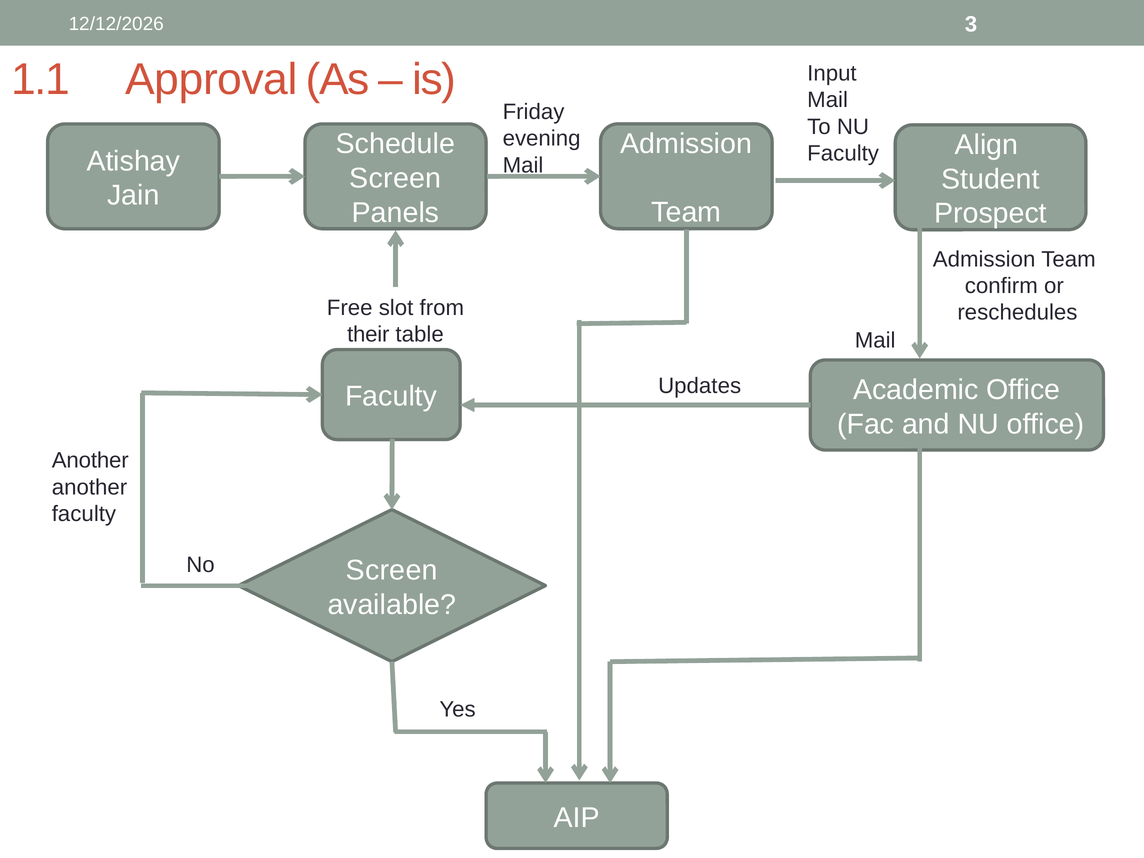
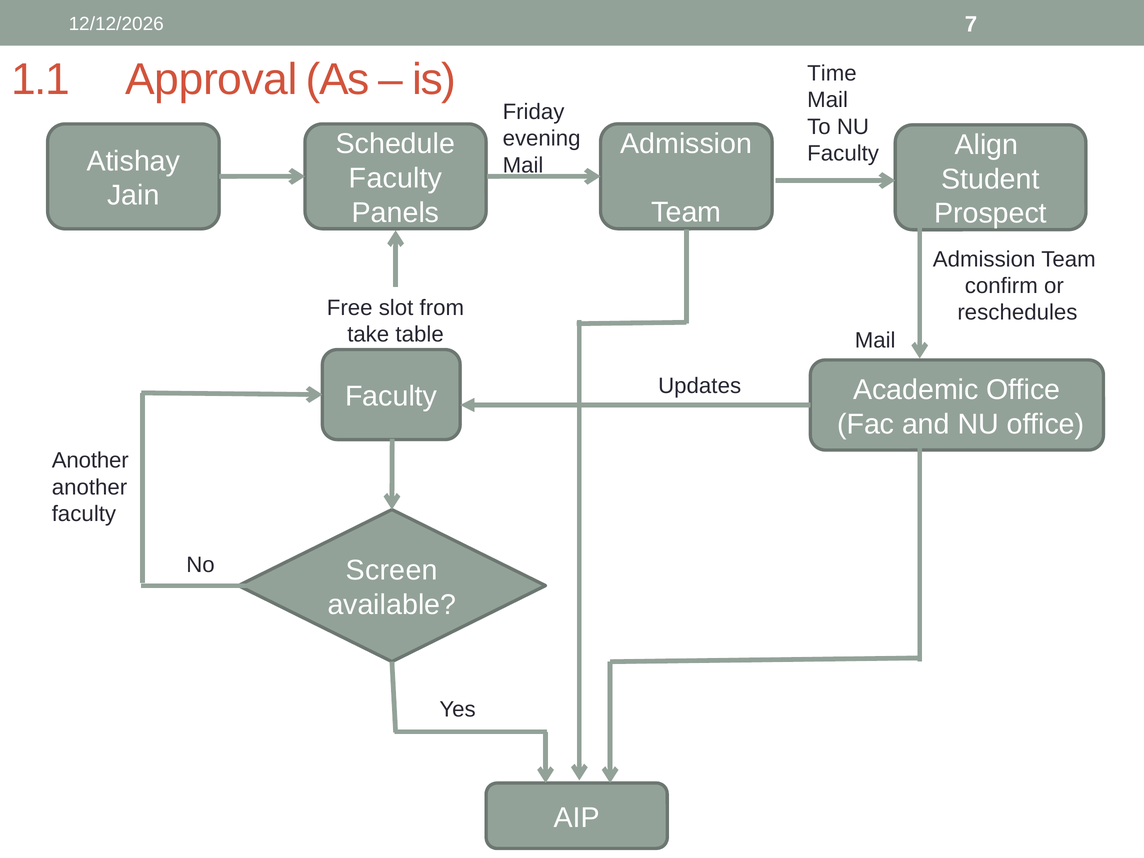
3: 3 -> 7 (971, 24)
Input: Input -> Time (832, 73)
Screen: Screen -> Faculty (395, 178)
their: their -> take (368, 334)
